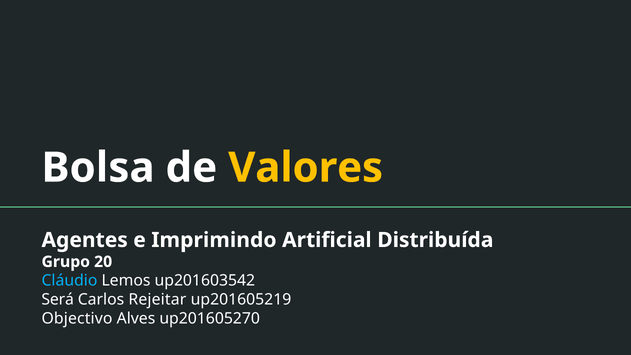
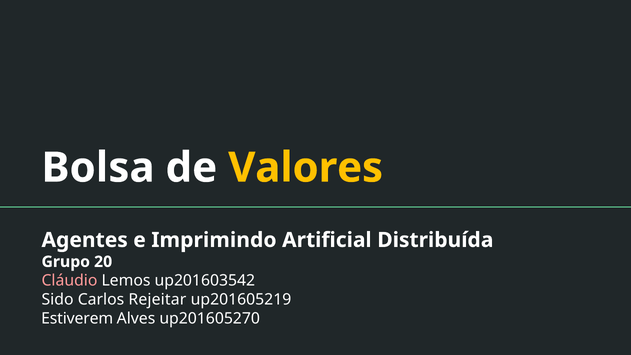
Cláudio colour: light blue -> pink (69, 281)
Será: Será -> Sido (58, 300)
Objectivo: Objectivo -> Estiverem (77, 319)
